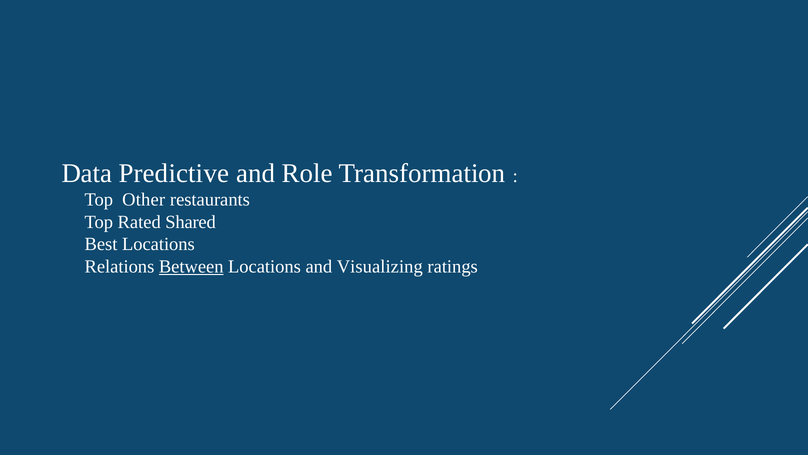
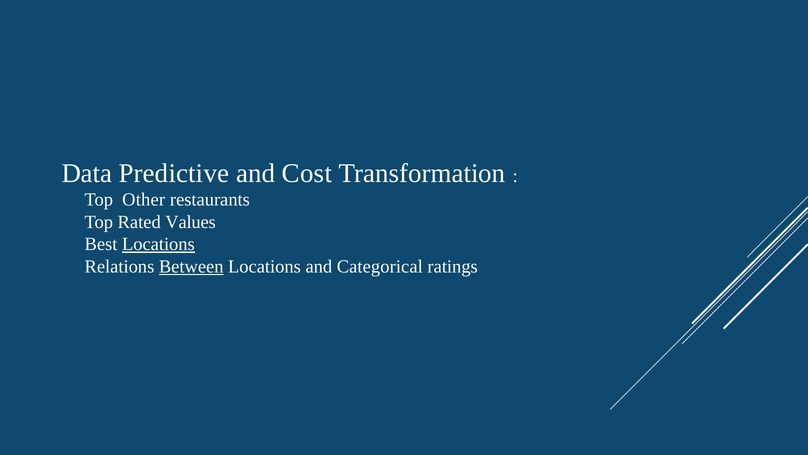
Role: Role -> Cost (307, 173)
Shared: Shared -> Values (191, 222)
Locations underline: none -> present (158, 244)
Visualizing: Visualizing -> Categorical (380, 266)
